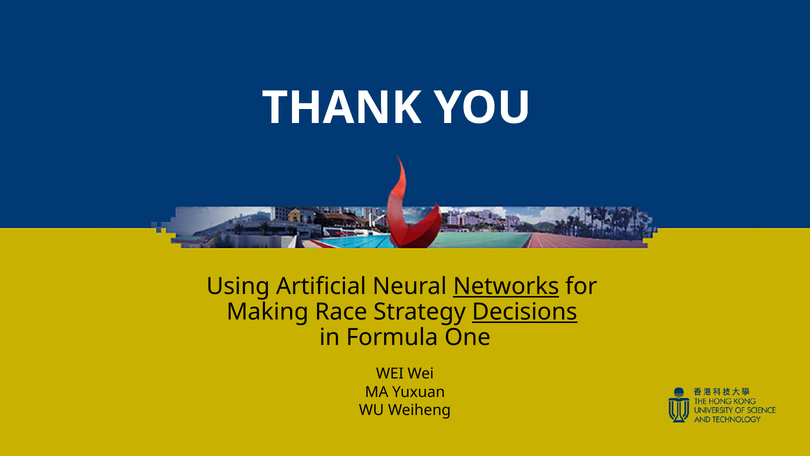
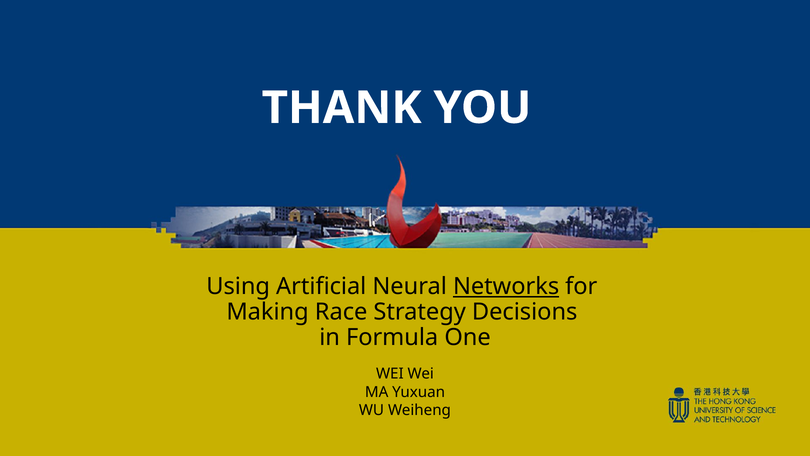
Decisions underline: present -> none (525, 312)
